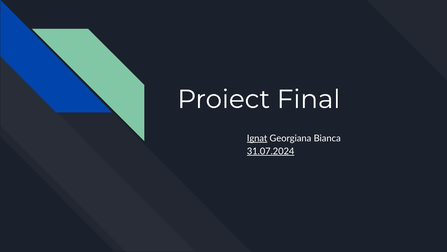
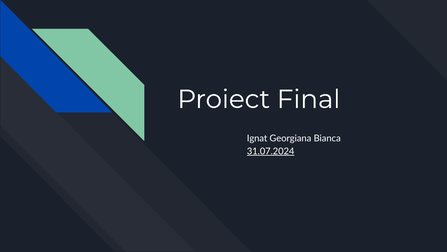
Ignat underline: present -> none (257, 138)
